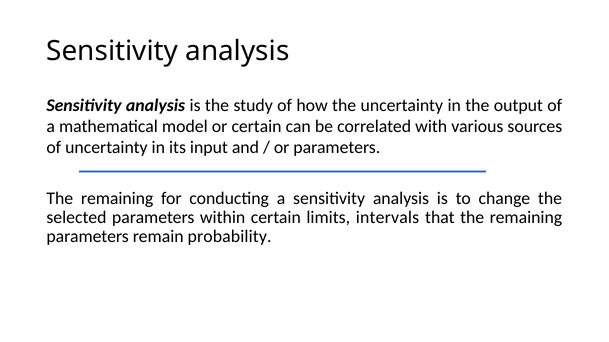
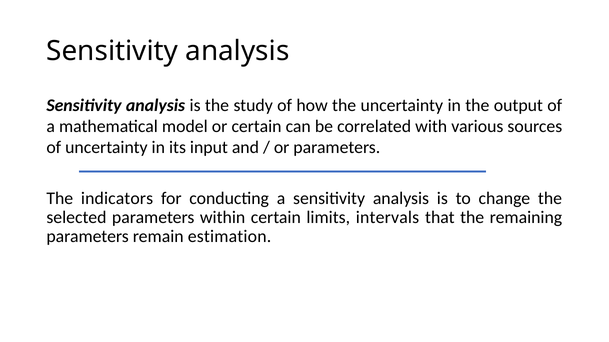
remaining: remaining -> indicators (117, 199)
probability: probability -> estimation (230, 237)
